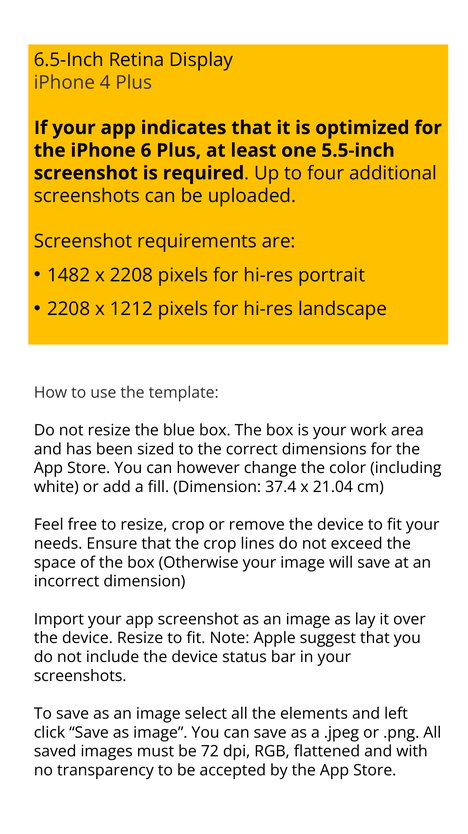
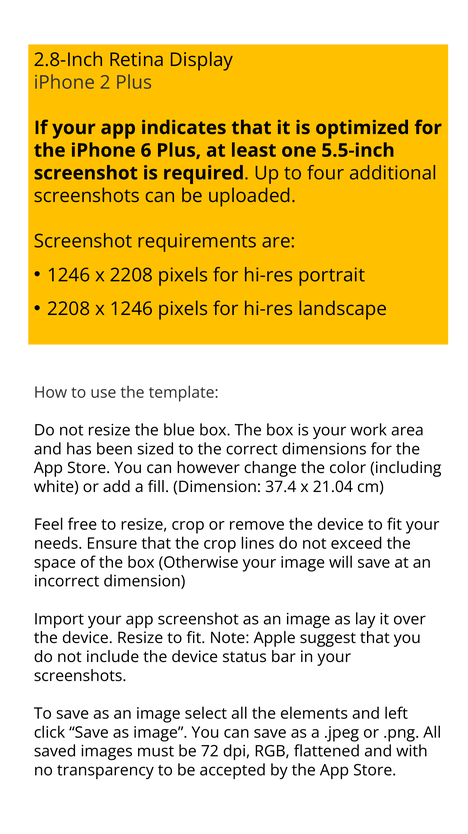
6.5-Inch: 6.5-Inch -> 2.8-Inch (69, 60)
4: 4 -> 2 (105, 82)
1482: 1482 -> 1246 (69, 275)
x 1212: 1212 -> 1246 (131, 309)
